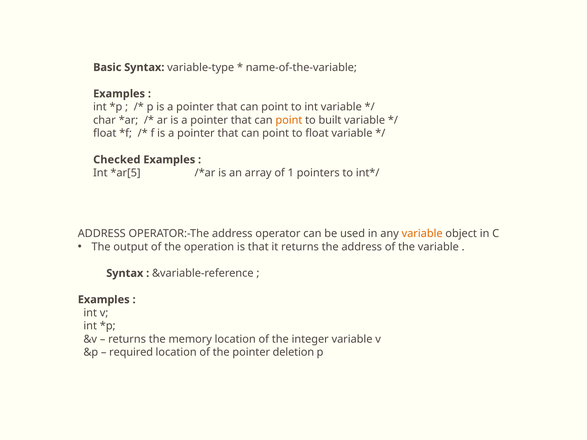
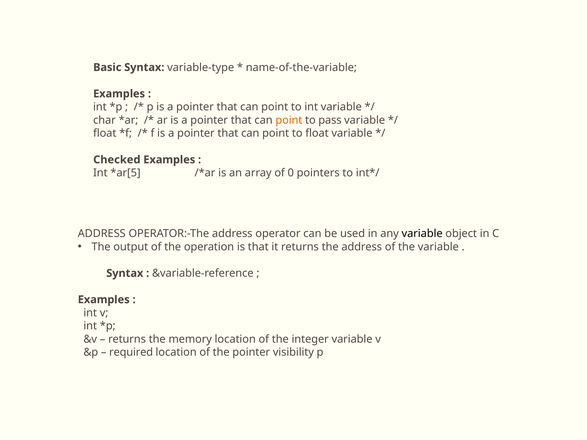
built: built -> pass (330, 120)
1: 1 -> 0 (291, 173)
variable colour: orange -> black (422, 234)
deletion: deletion -> visibility (293, 353)
